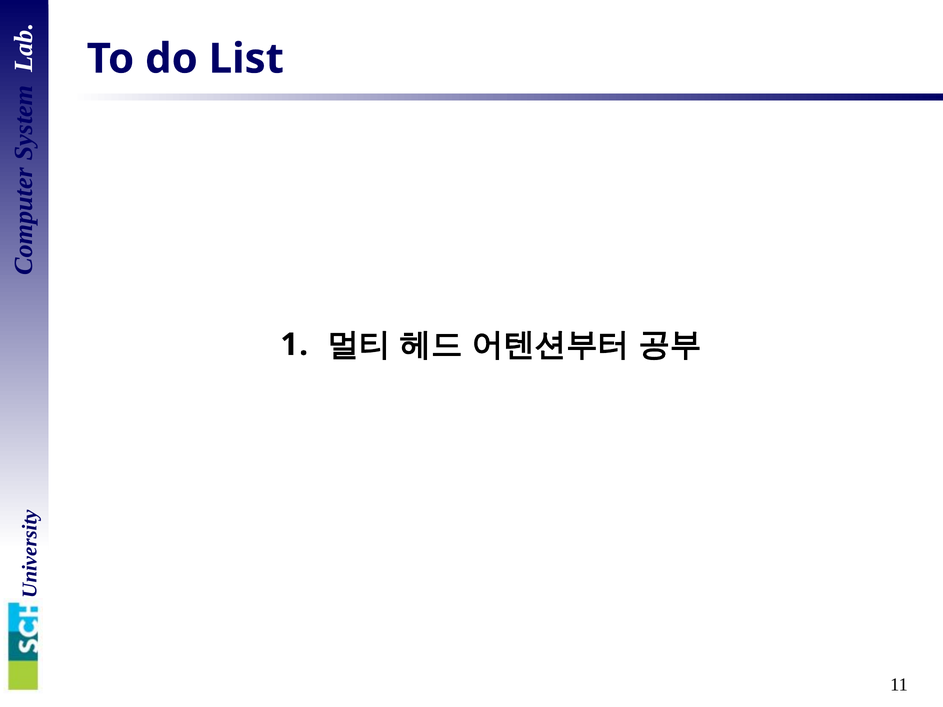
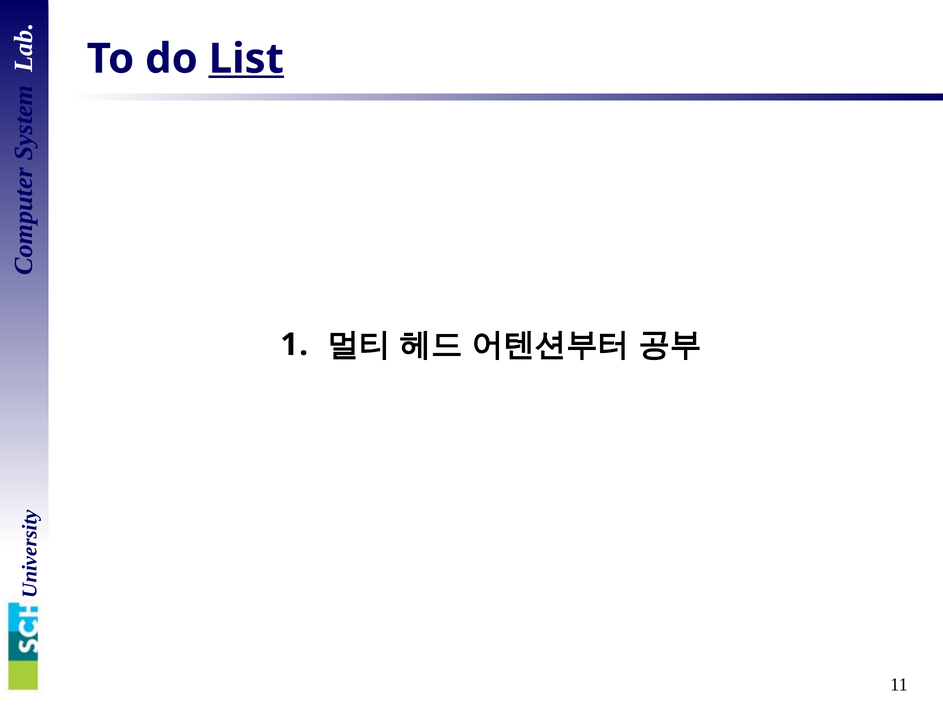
List underline: none -> present (246, 59)
